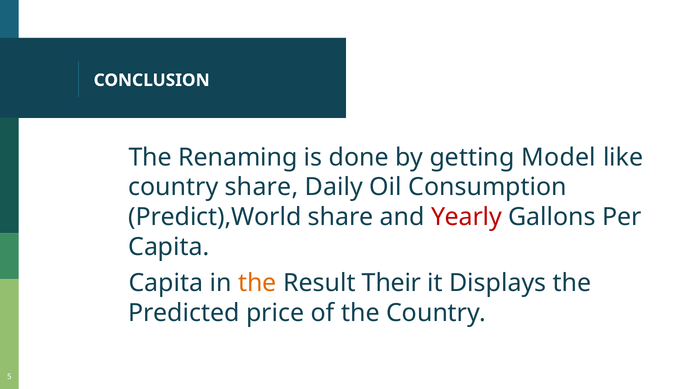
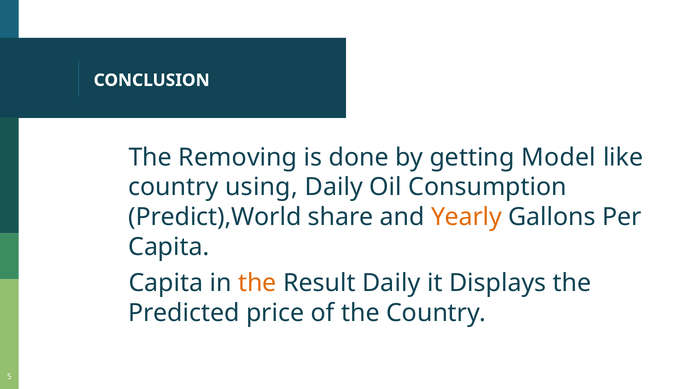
Renaming: Renaming -> Removing (238, 157)
country share: share -> using (261, 187)
Yearly colour: red -> orange (466, 217)
Result Their: Their -> Daily (391, 283)
